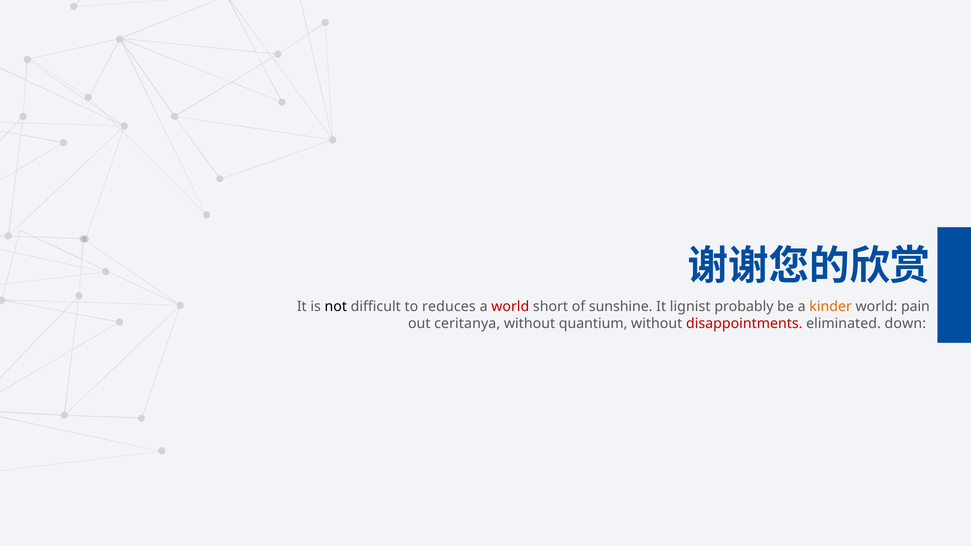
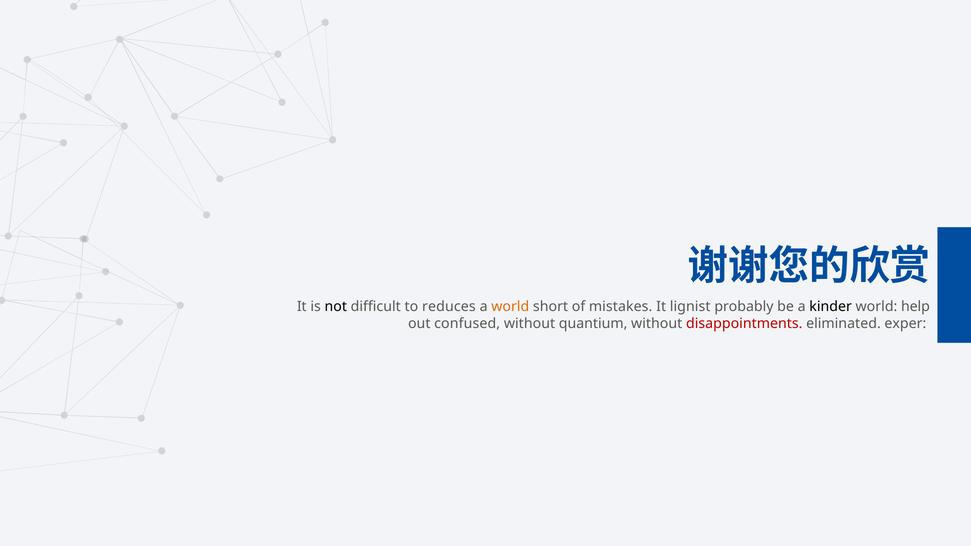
world colour: red -> orange (510, 307)
sunshine: sunshine -> mistakes (621, 307)
kinder colour: orange -> black (831, 307)
pain: pain -> help (915, 307)
ceritanya: ceritanya -> confused (467, 324)
down: down -> exper (905, 324)
